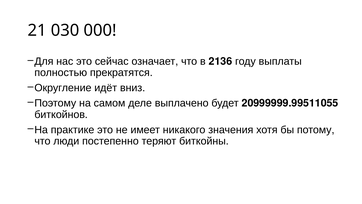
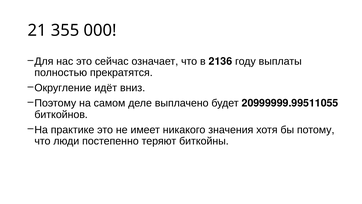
030: 030 -> 355 (65, 30)
